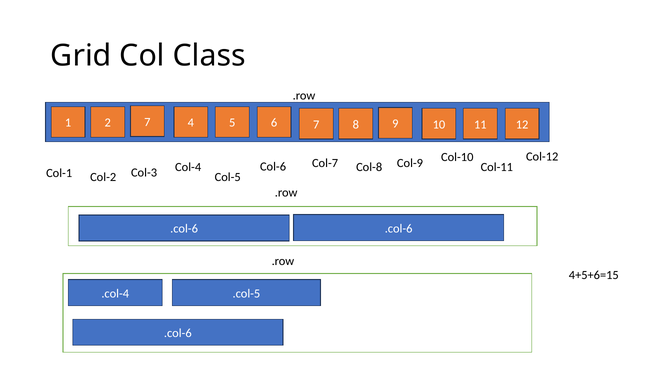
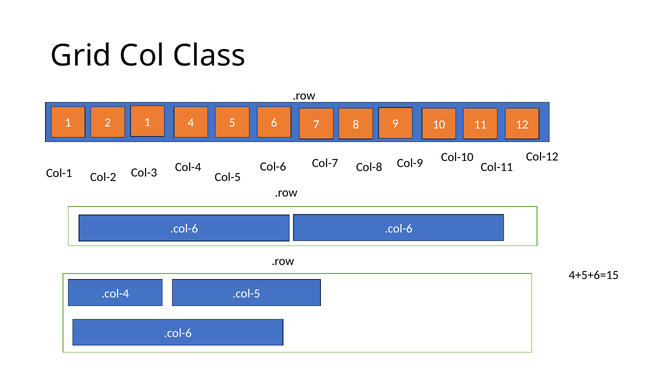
2 7: 7 -> 1 (147, 122)
